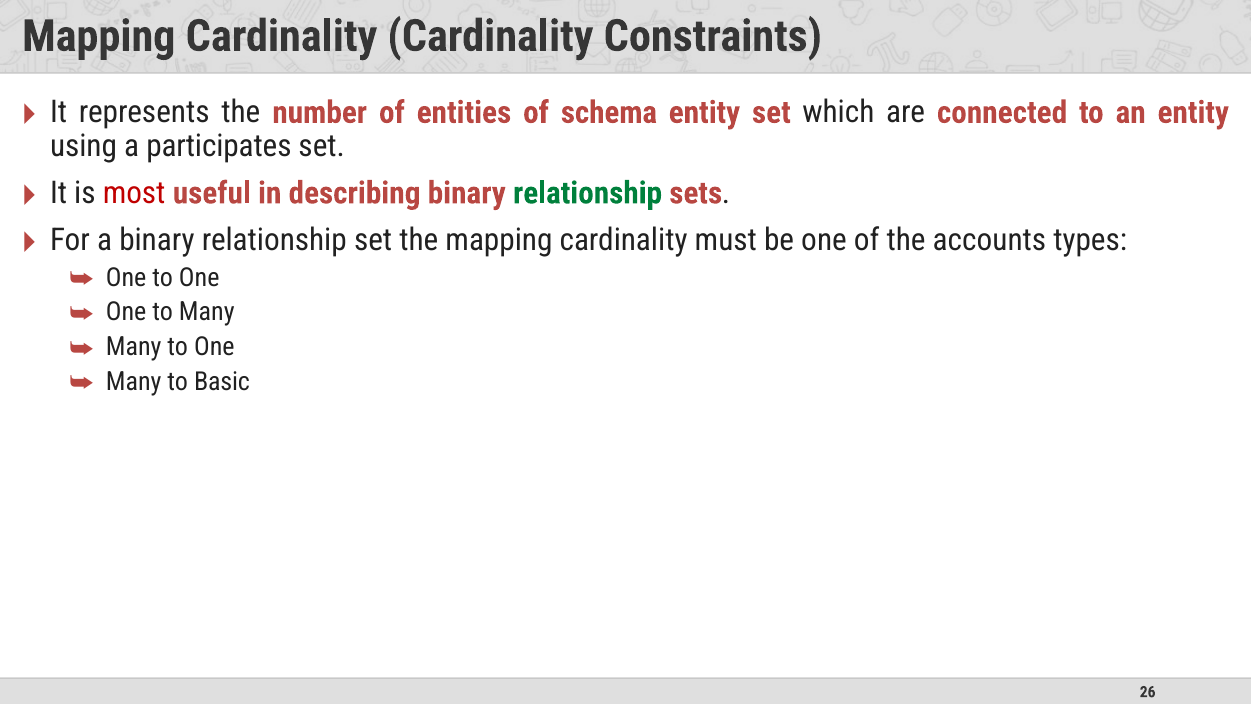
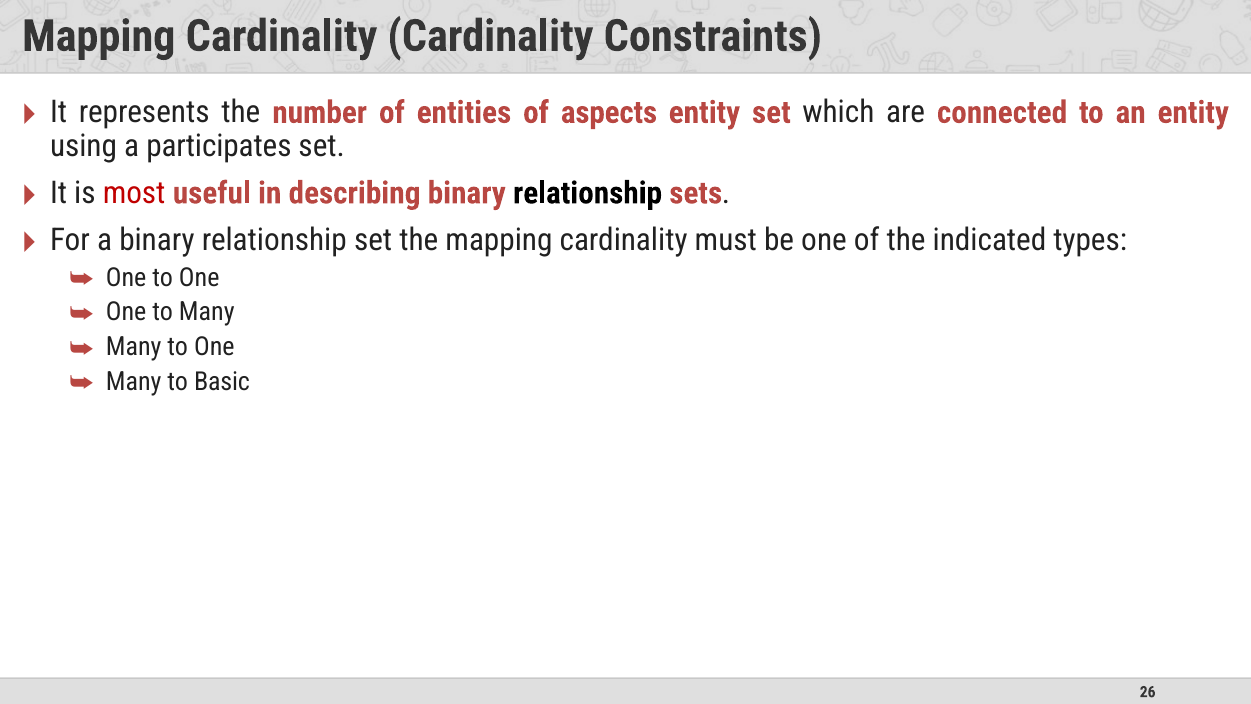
schema: schema -> aspects (609, 112)
relationship colour: green -> black (587, 193)
accounts: accounts -> indicated (990, 240)
